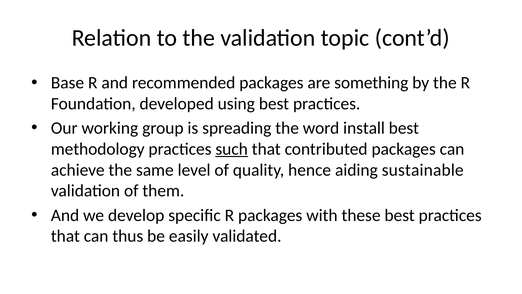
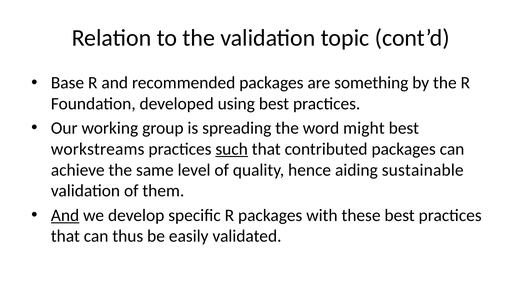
install: install -> might (364, 128)
methodology: methodology -> workstreams (98, 149)
And underline: none -> present (65, 215)
